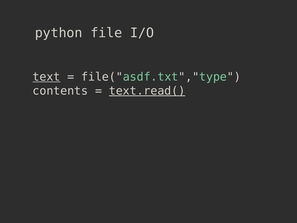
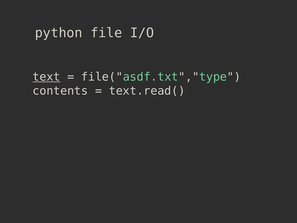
text.read( underline: present -> none (147, 91)
